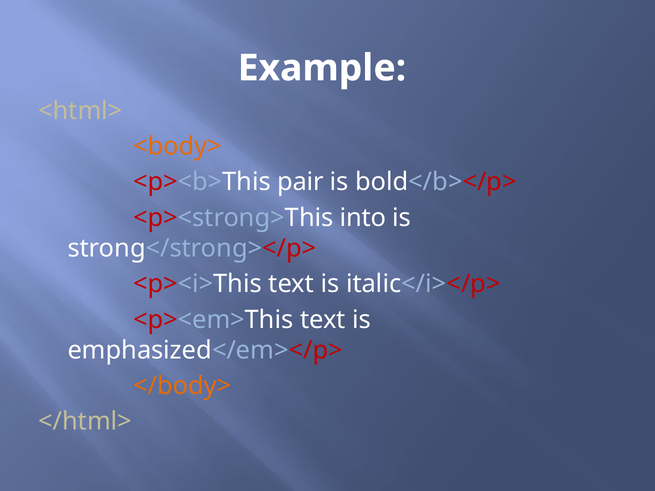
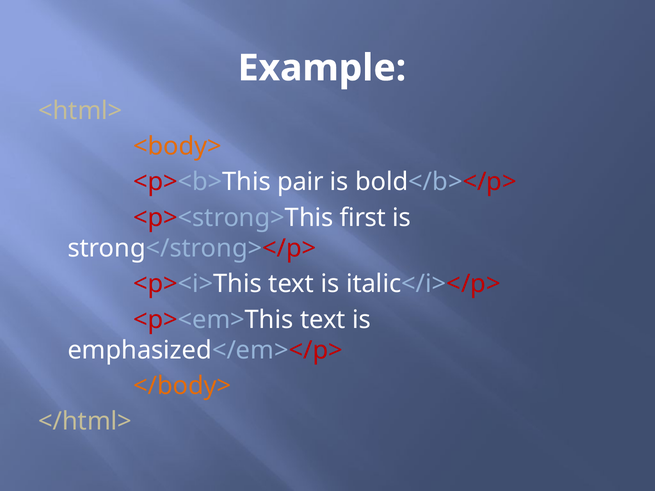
into: into -> first (363, 218)
